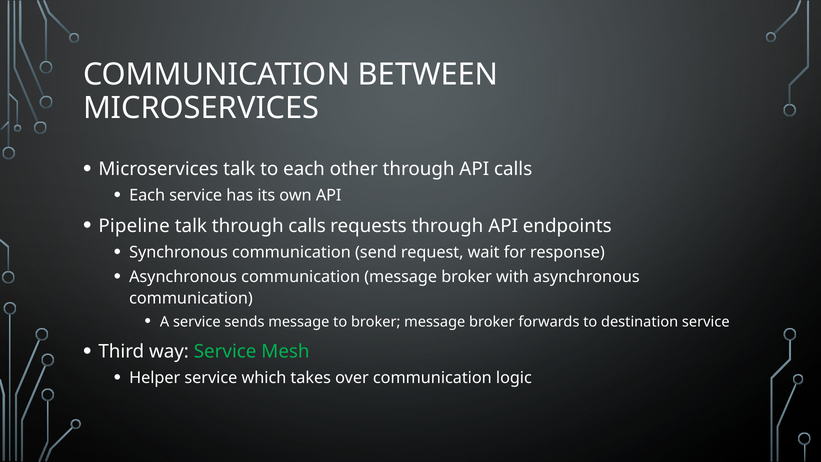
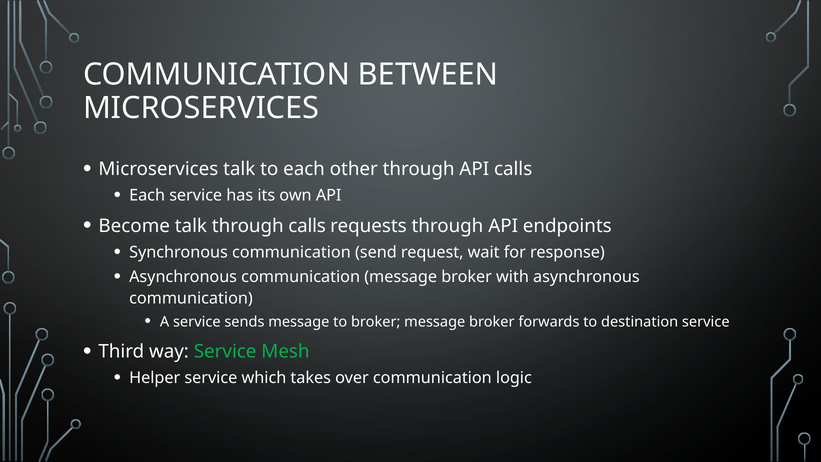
Pipeline: Pipeline -> Become (134, 226)
